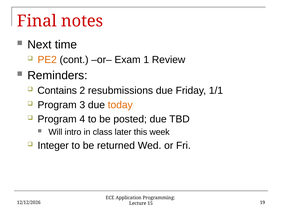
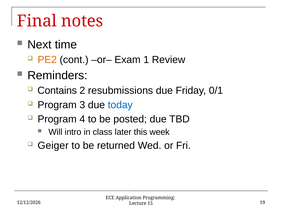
1/1: 1/1 -> 0/1 (216, 90)
today colour: orange -> blue (120, 105)
Integer: Integer -> Geiger (53, 145)
